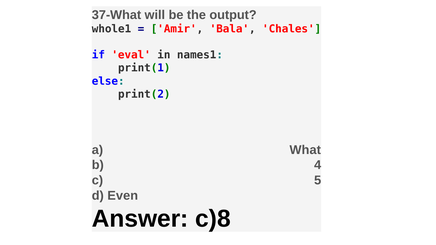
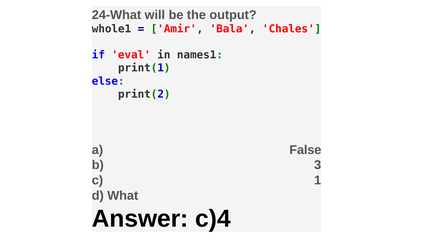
37-What: 37-What -> 24-What (116, 15)
What: What -> False (305, 150)
4: 4 -> 3 (318, 165)
5: 5 -> 1 (318, 181)
Even: Even -> What (123, 196)
c)8: c)8 -> c)4 (213, 219)
